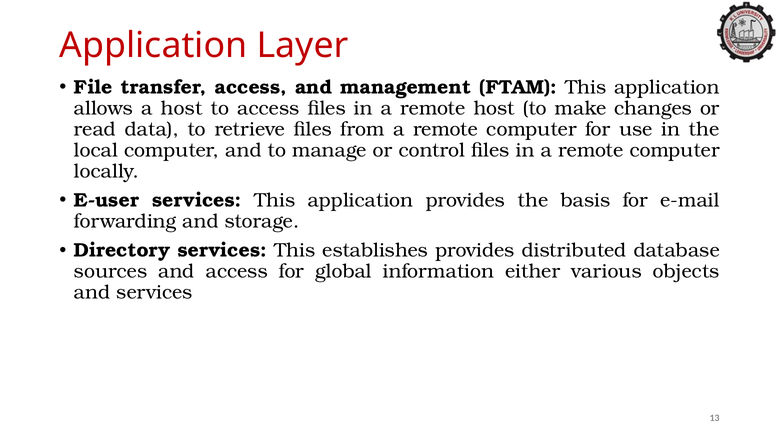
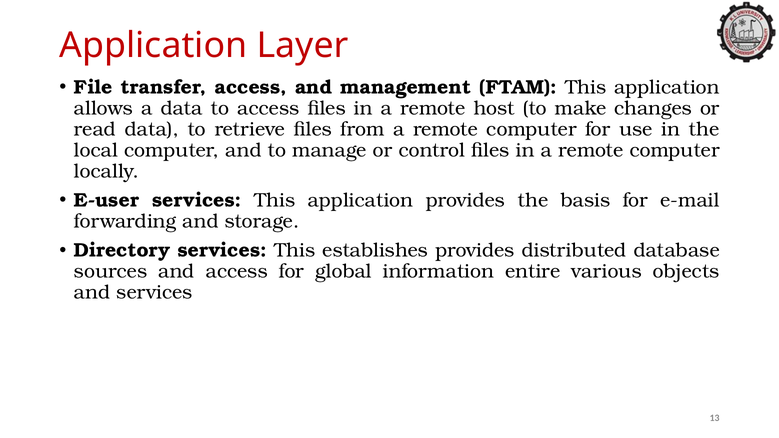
a host: host -> data (182, 108)
either: either -> entire (533, 272)
